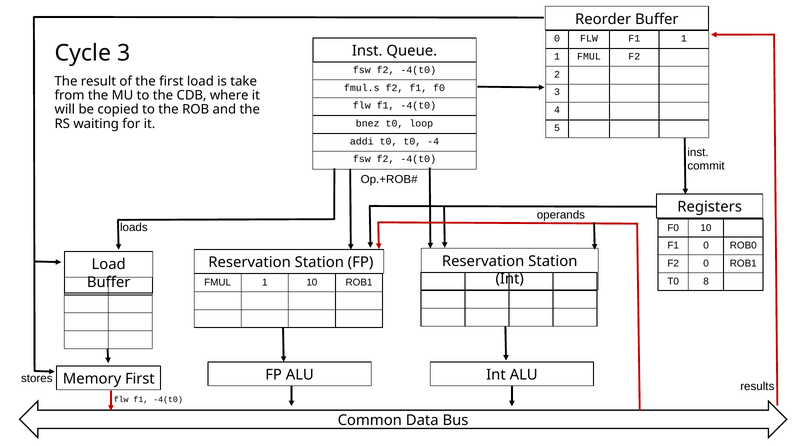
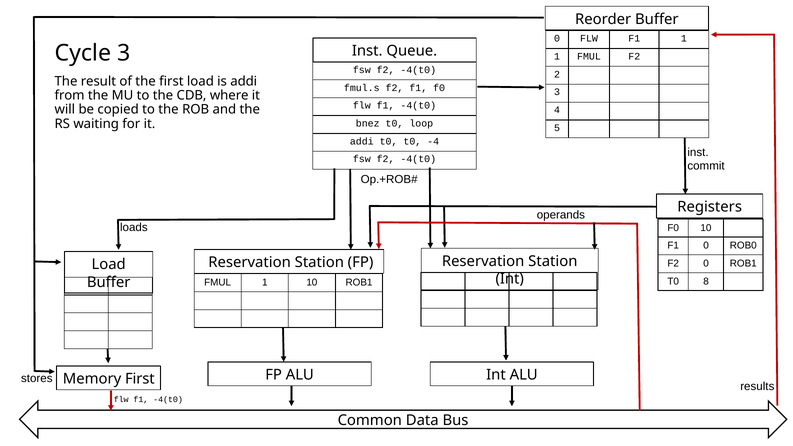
is take: take -> addi (244, 81)
